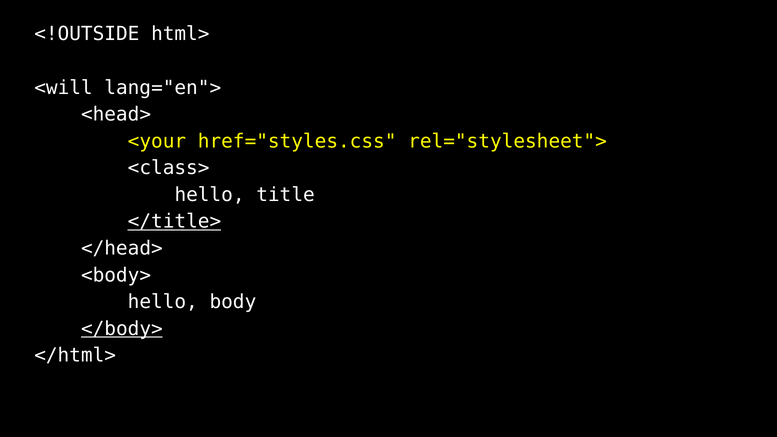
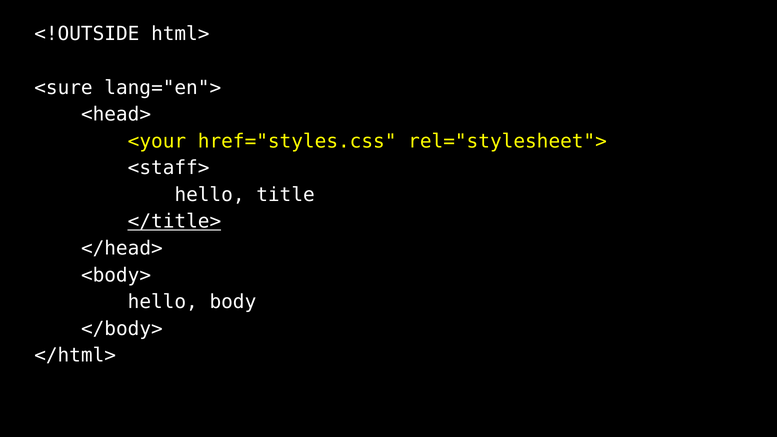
<will: <will -> <sure (63, 88)
<class>: <class> -> <staff> (169, 168)
</body> underline: present -> none (122, 329)
